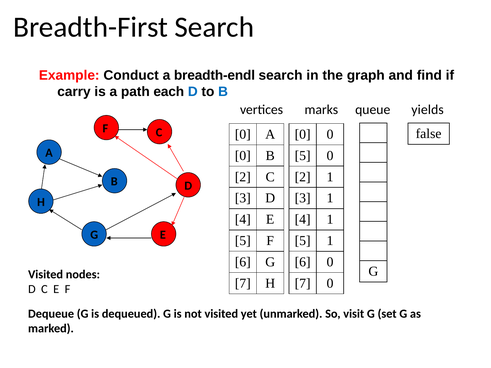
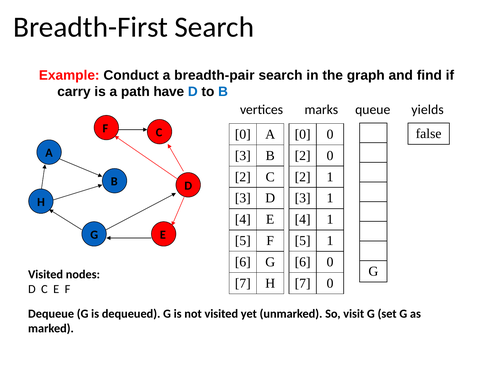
breadth-endl: breadth-endl -> breadth-pair (214, 75)
each: each -> have (169, 92)
0: 0 -> 3 (243, 156)
5: 5 -> 2 (303, 156)
